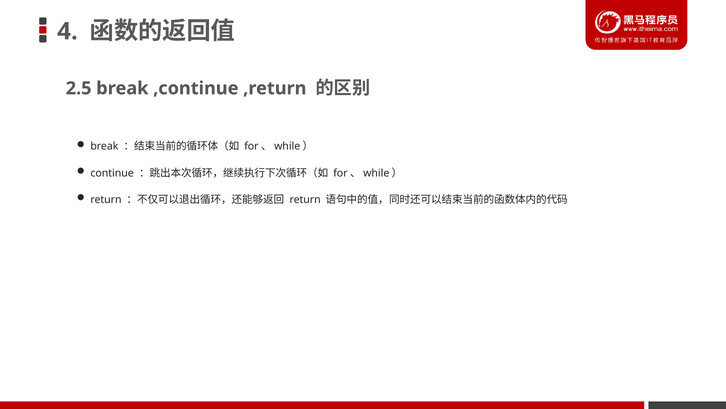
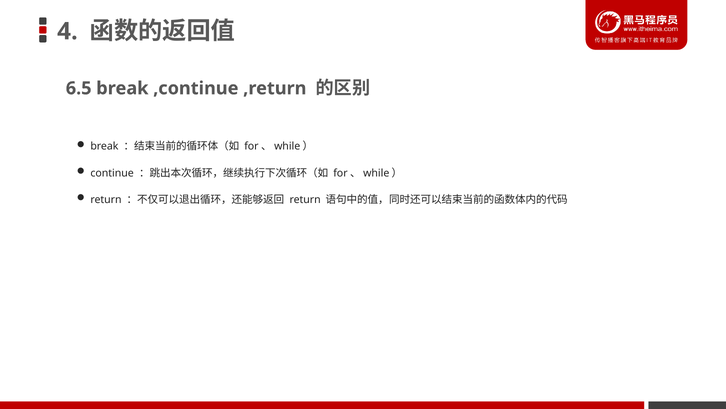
2.5: 2.5 -> 6.5 (79, 88)
